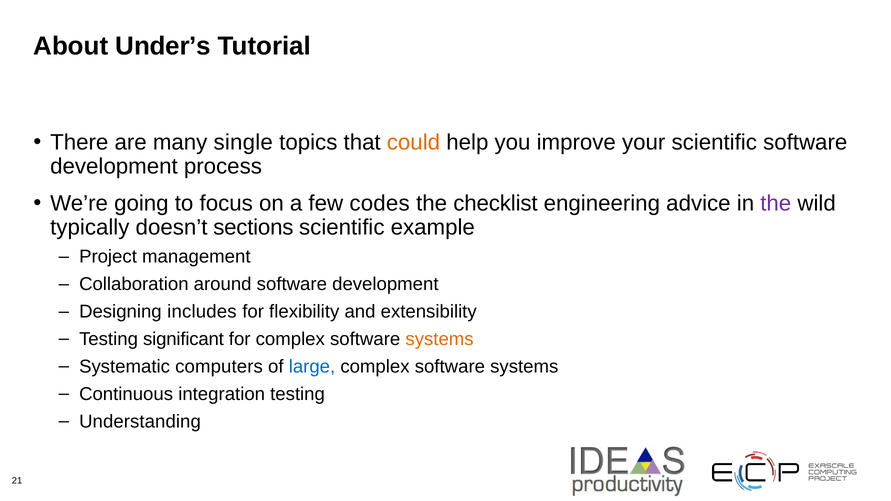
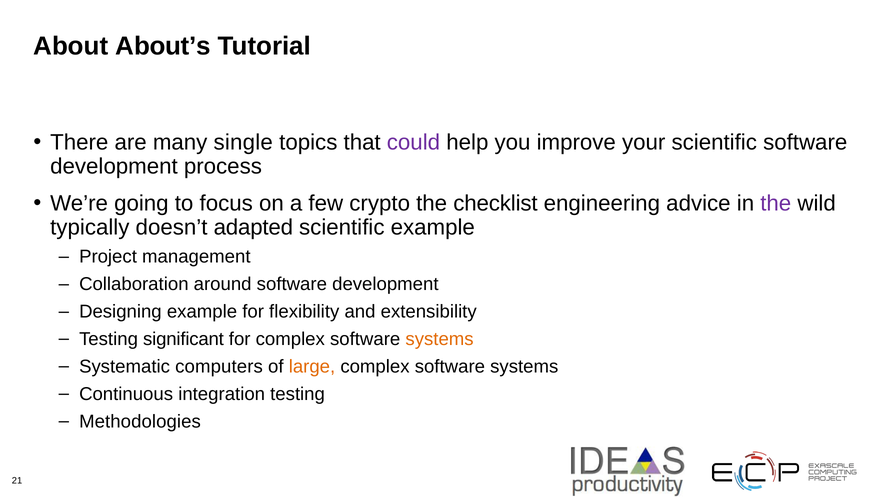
Under’s: Under’s -> About’s (163, 46)
could colour: orange -> purple (413, 142)
codes: codes -> crypto (380, 203)
sections: sections -> adapted (253, 227)
Designing includes: includes -> example (202, 312)
large colour: blue -> orange (312, 367)
Understanding: Understanding -> Methodologies (140, 422)
